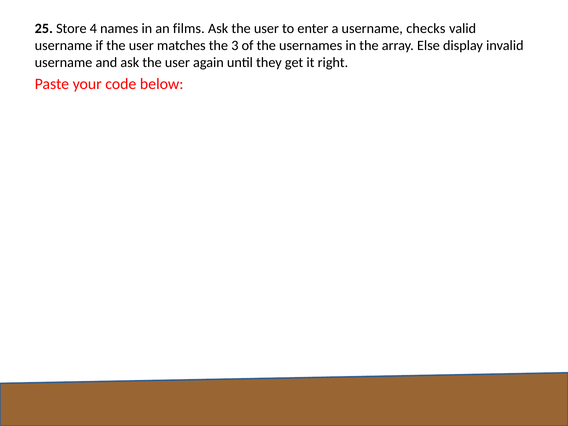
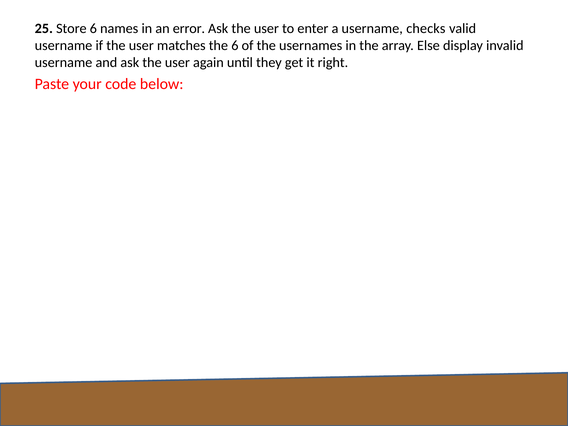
Store 4: 4 -> 6 (93, 29)
films: films -> error (189, 29)
the 3: 3 -> 6 (235, 46)
